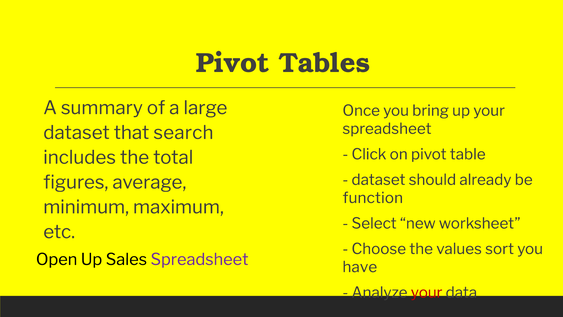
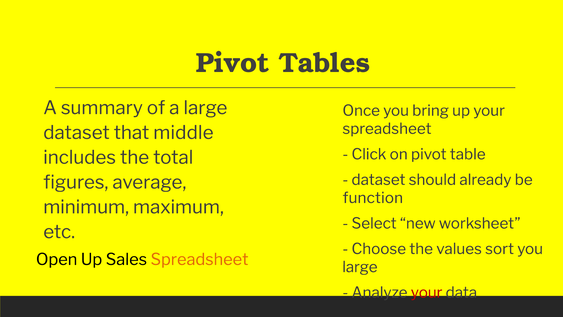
search: search -> middle (183, 133)
Spreadsheet colour: purple -> orange (200, 259)
have: have -> large (360, 267)
